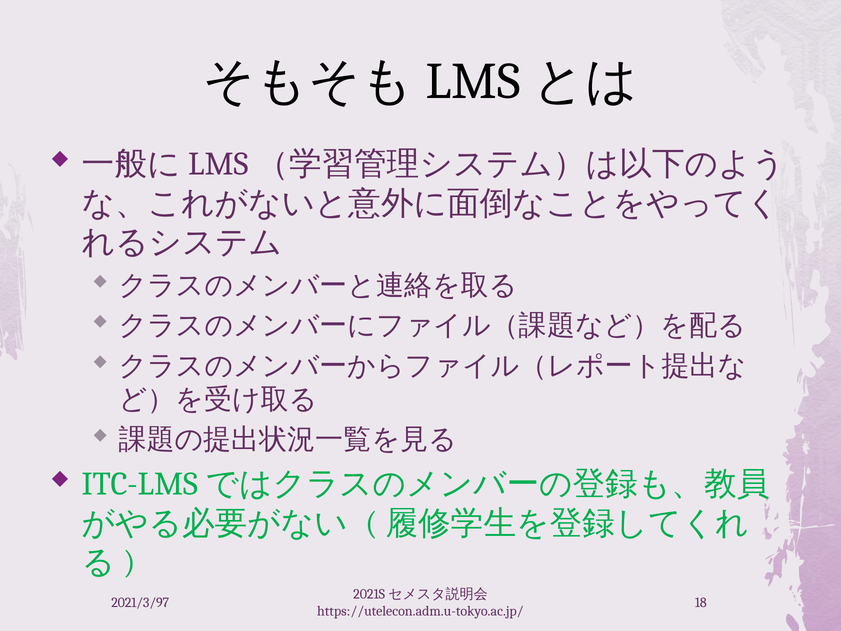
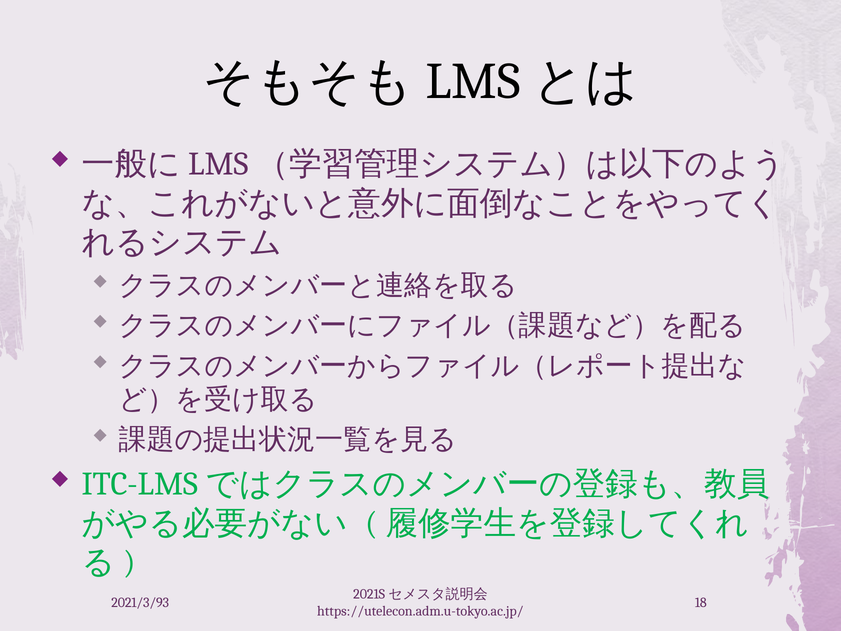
2021/3/97: 2021/3/97 -> 2021/3/93 (140, 602)
